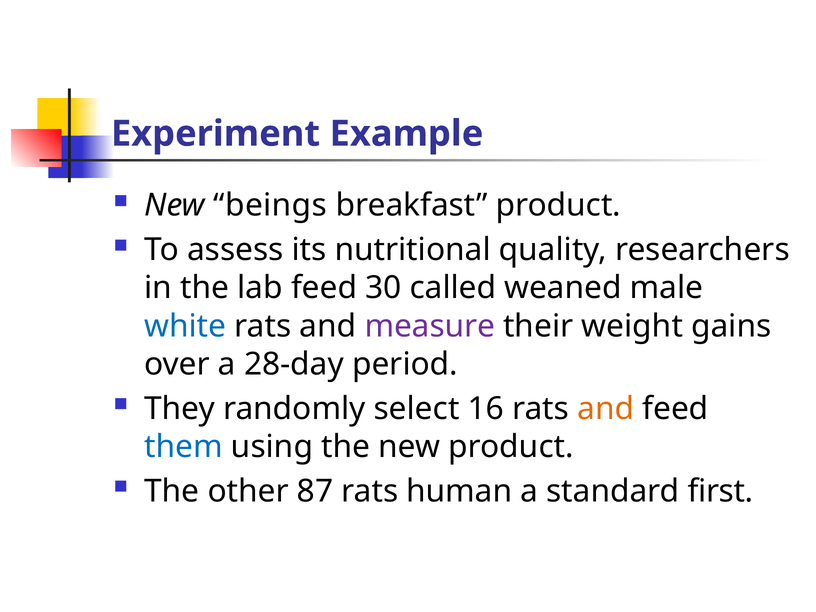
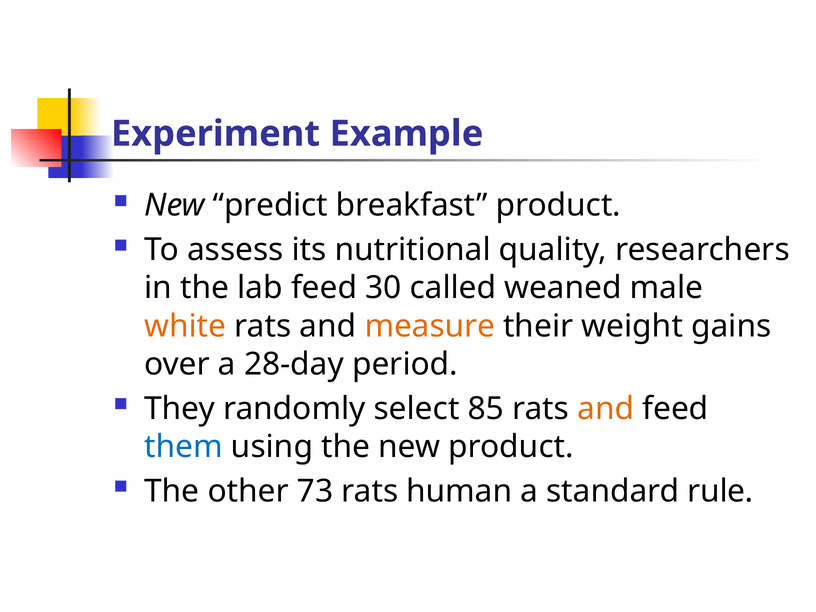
beings: beings -> predict (270, 205)
white colour: blue -> orange (185, 326)
measure colour: purple -> orange (430, 326)
16: 16 -> 85 (486, 409)
87: 87 -> 73 (315, 491)
first: first -> rule (720, 491)
